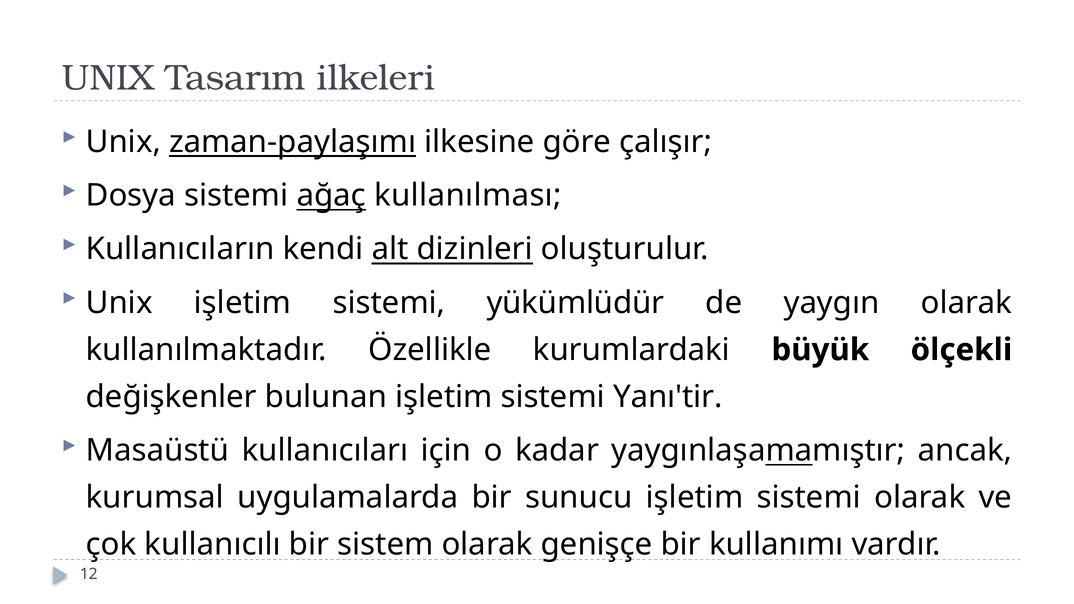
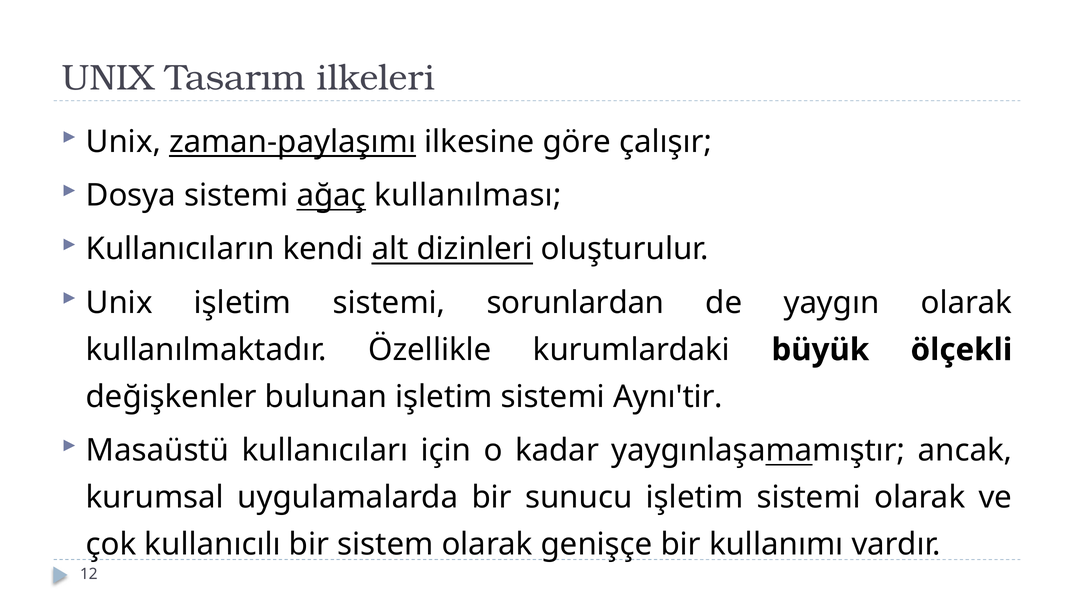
yükümlüdür: yükümlüdür -> sorunlardan (575, 303)
Yanı'tir: Yanı'tir -> Aynı'tir (668, 397)
